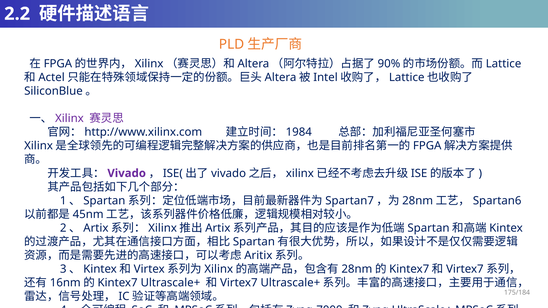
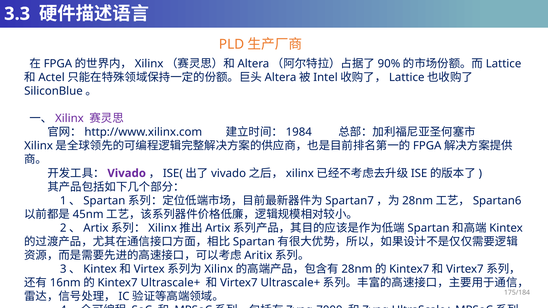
2.2: 2.2 -> 3.3 (17, 14)
